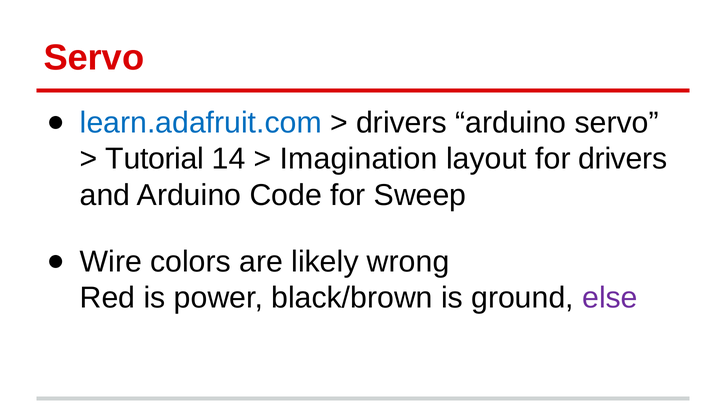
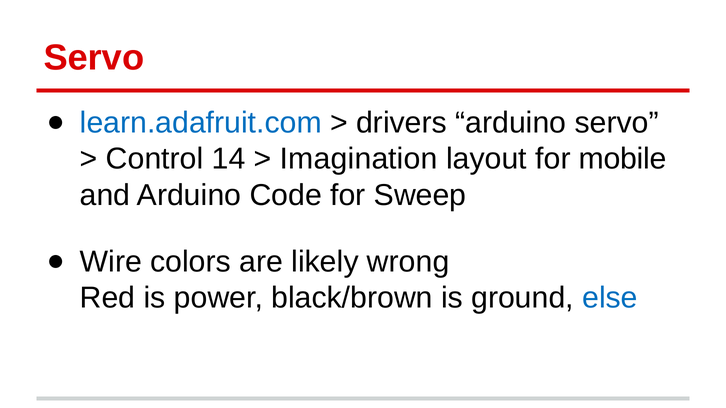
Tutorial: Tutorial -> Control (155, 159)
for drivers: drivers -> mobile (623, 159)
else colour: purple -> blue (610, 298)
